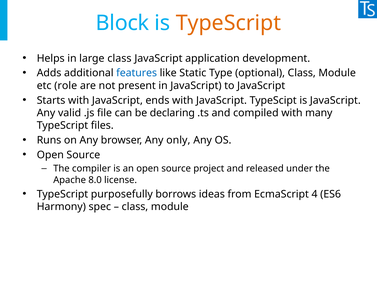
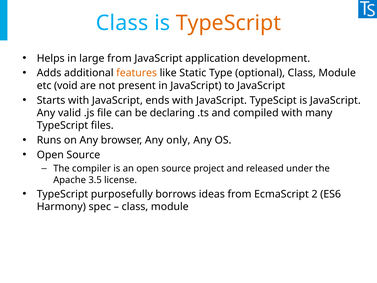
Block: Block -> Class (122, 23)
large class: class -> from (119, 58)
features colour: blue -> orange (137, 73)
role: role -> void (66, 86)
8.0: 8.0 -> 3.5 (95, 180)
4: 4 -> 2 (315, 194)
